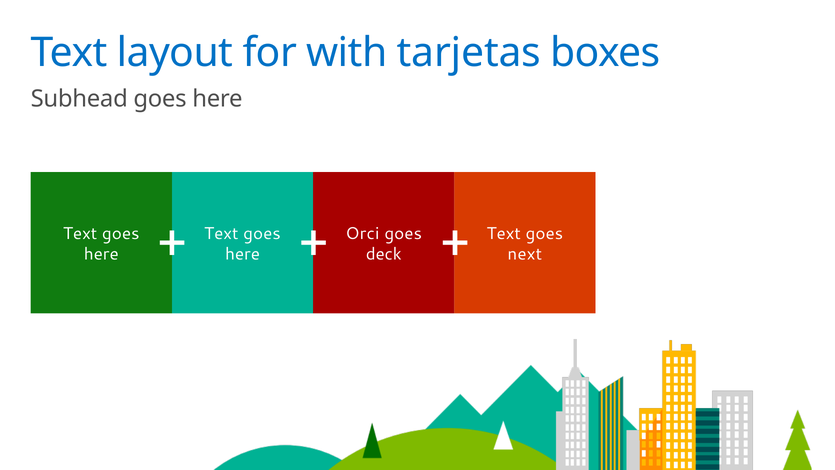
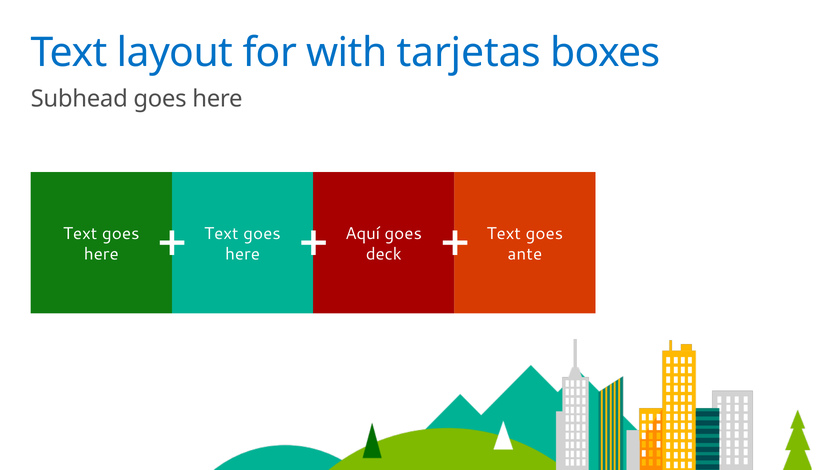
Orci: Orci -> Aquí (363, 233)
next: next -> ante (525, 254)
